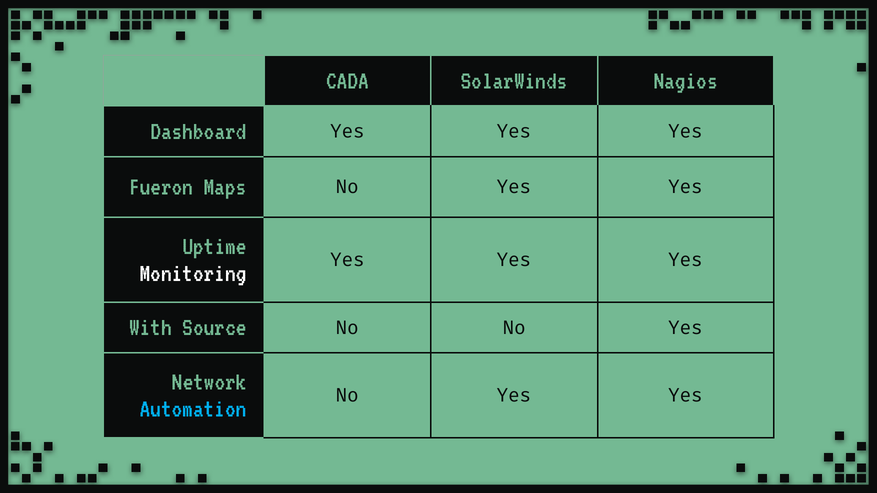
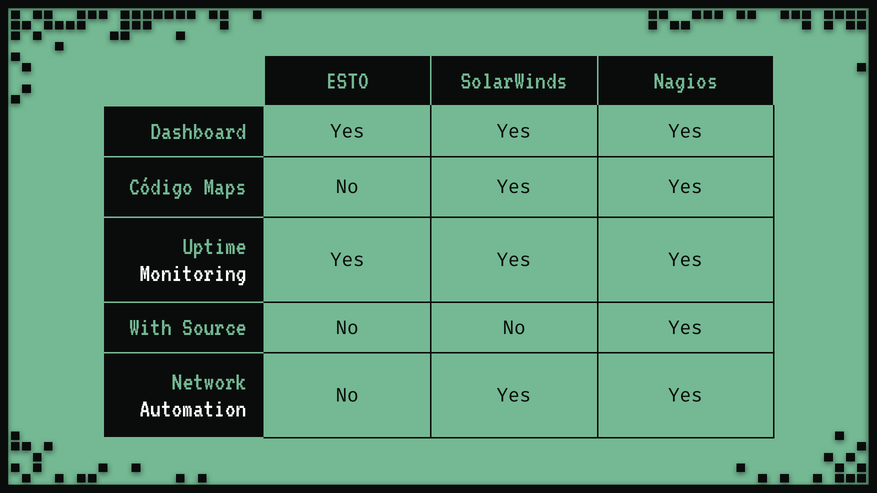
CADA: CADA -> ESTO (348, 80)
Fueron: Fueron -> Código (161, 186)
Automation colour: light blue -> white (193, 408)
